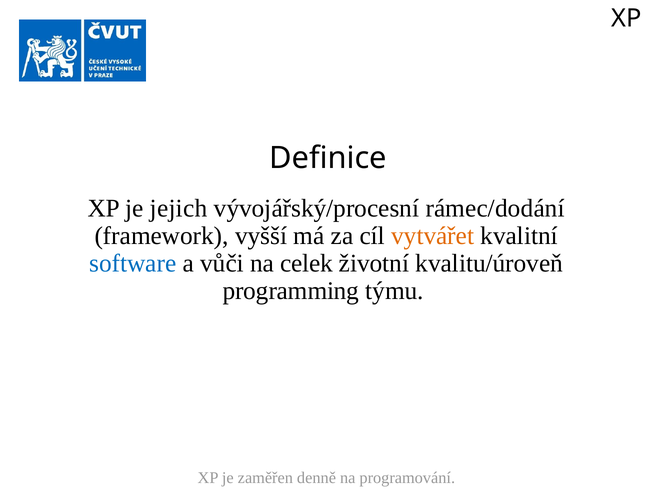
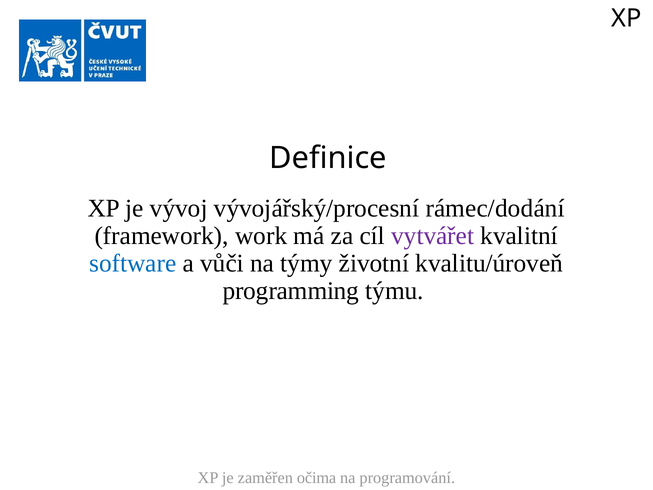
jejich: jejich -> vývoj (179, 208)
vyšší: vyšší -> work (261, 236)
vytvářet colour: orange -> purple (433, 236)
celek: celek -> týmy (306, 263)
denně: denně -> očima (317, 477)
